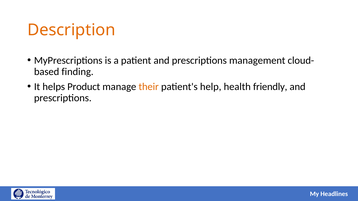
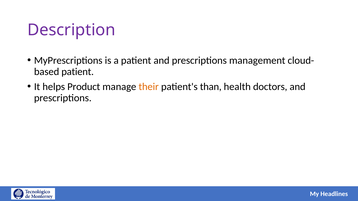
Description colour: orange -> purple (71, 30)
finding: finding -> patient (78, 72)
help: help -> than (211, 87)
friendly: friendly -> doctors (270, 87)
